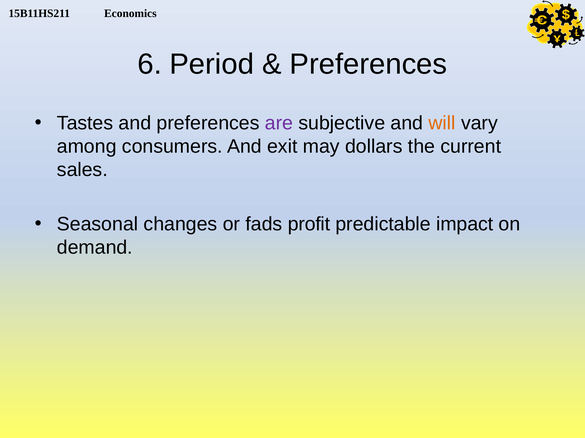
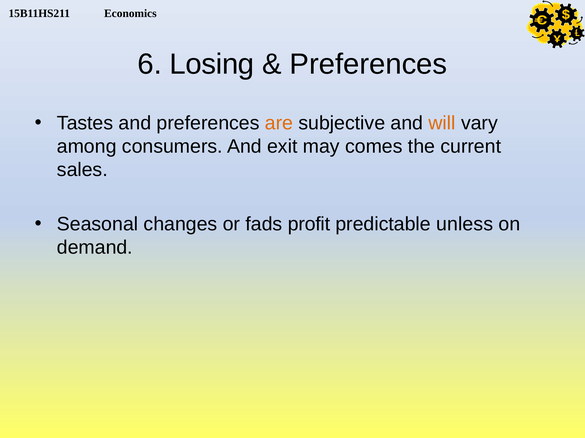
Period: Period -> Losing (212, 64)
are colour: purple -> orange (279, 123)
dollars: dollars -> comes (374, 147)
impact: impact -> unless (465, 225)
